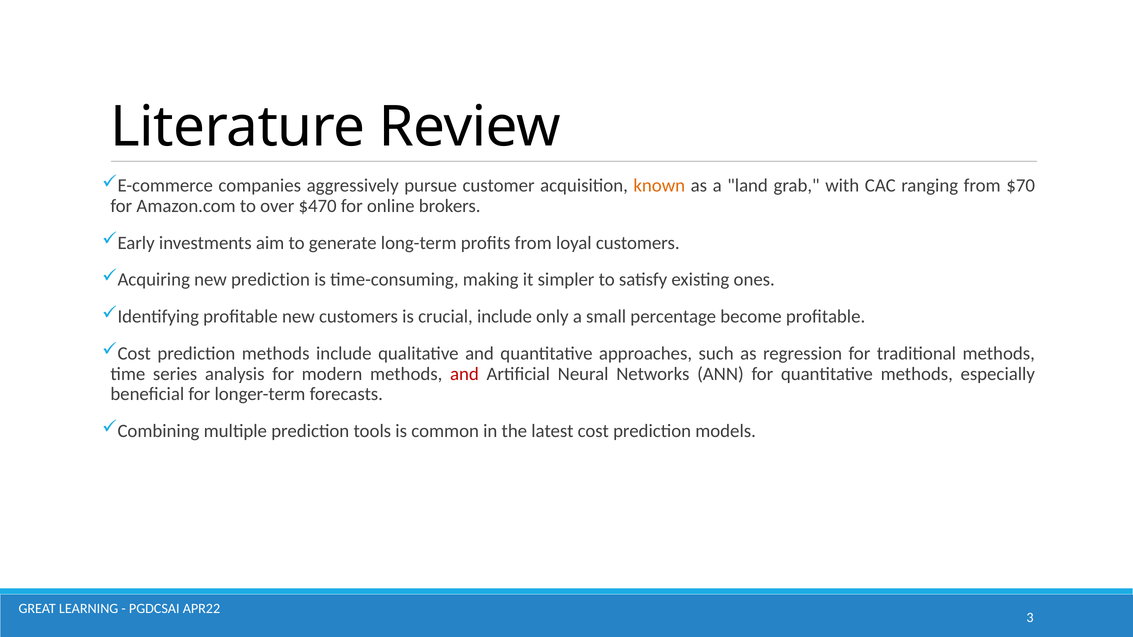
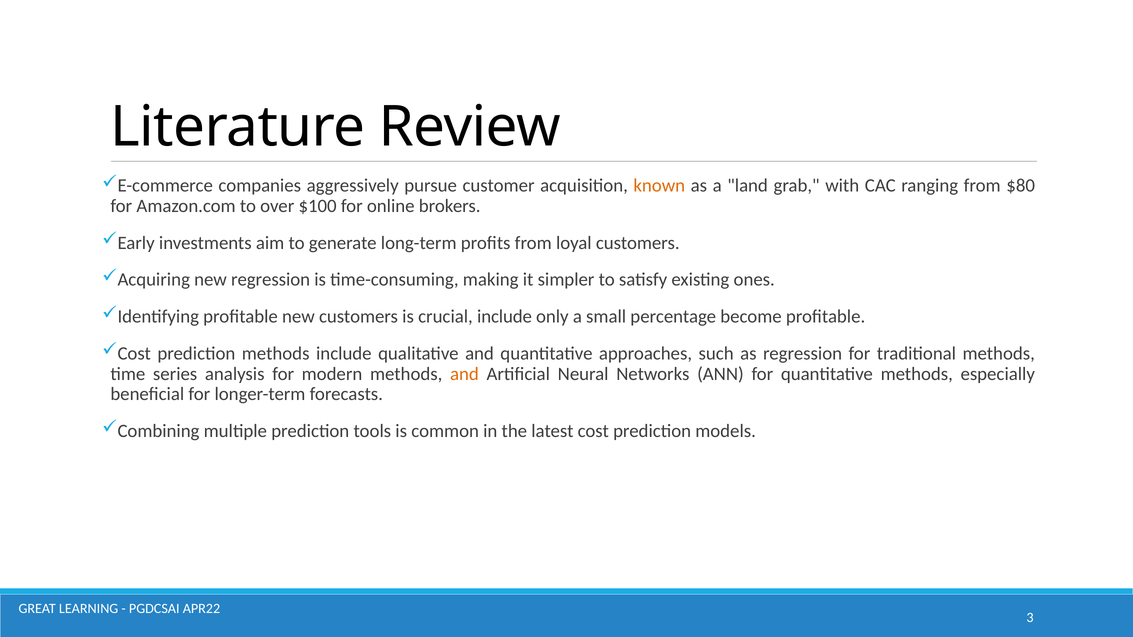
$70: $70 -> $80 (1021, 186)
$470: $470 -> $100 (318, 206)
new prediction: prediction -> regression (271, 280)
and colour: red -> orange (464, 374)
